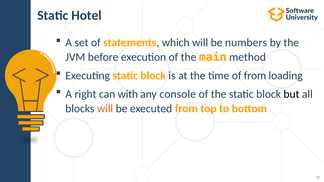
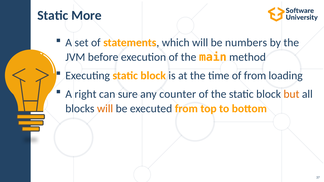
Hotel: Hotel -> More (86, 15)
with: with -> sure (128, 94)
console: console -> counter (178, 94)
but colour: black -> orange (291, 94)
